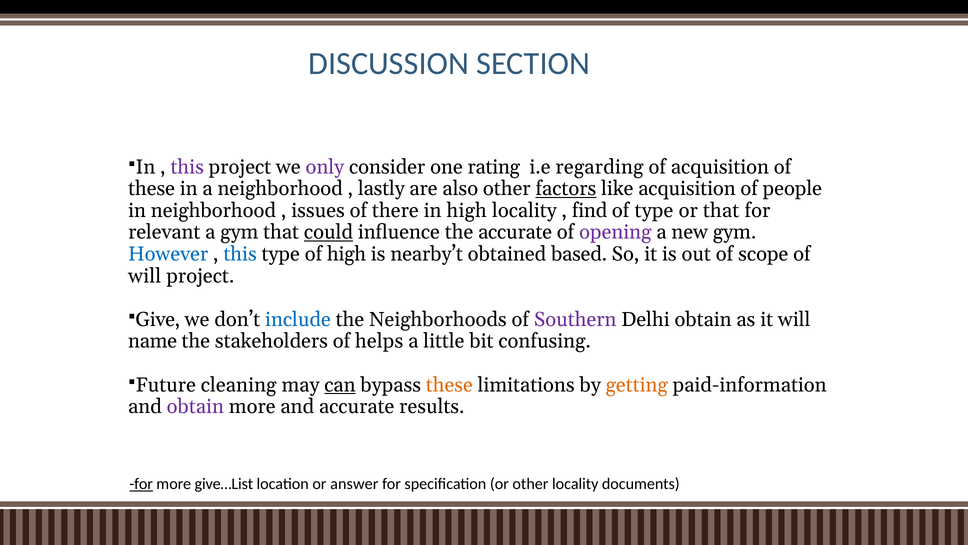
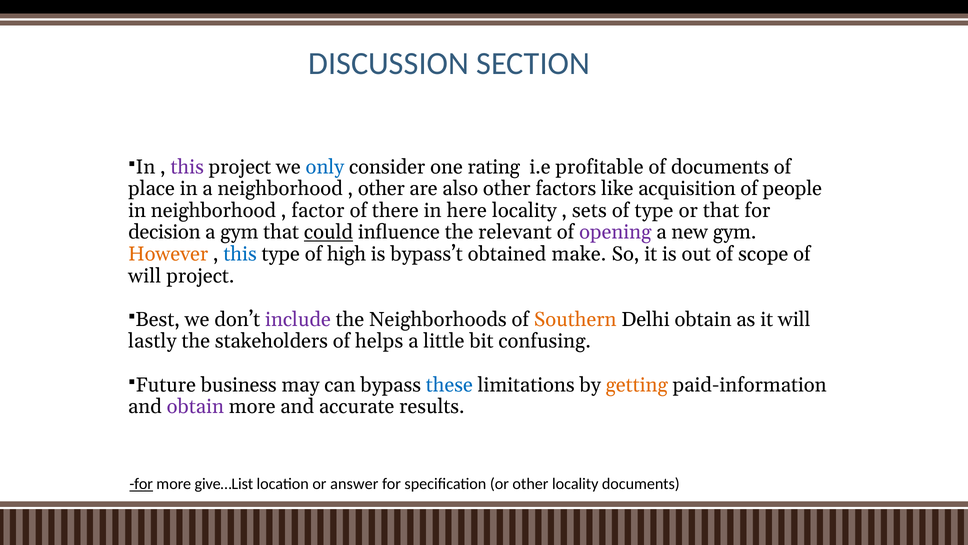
only colour: purple -> blue (325, 167)
regarding: regarding -> profitable (600, 167)
of acquisition: acquisition -> documents (720, 167)
these: these -> place (152, 189)
lastly: lastly -> other (381, 189)
factors underline: present -> none (566, 189)
issues: issues -> factor (318, 210)
in high: high -> here (467, 210)
find: find -> sets (589, 210)
relevant: relevant -> decision (164, 232)
the accurate: accurate -> relevant (515, 232)
However colour: blue -> orange (168, 254)
nearby’t: nearby’t -> bypass’t (427, 254)
based: based -> make (579, 254)
Give: Give -> Best (158, 319)
include colour: blue -> purple (298, 319)
Southern colour: purple -> orange (575, 319)
name: name -> lastly (152, 341)
cleaning: cleaning -> business (239, 385)
can underline: present -> none (340, 385)
these colour: orange -> blue (449, 385)
